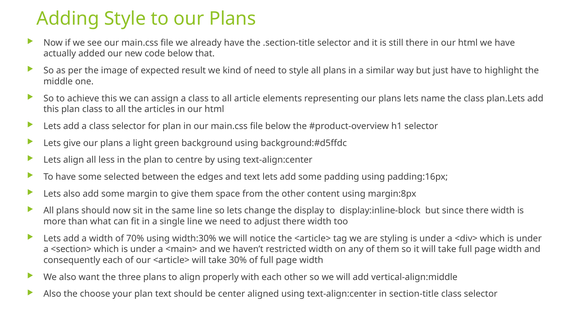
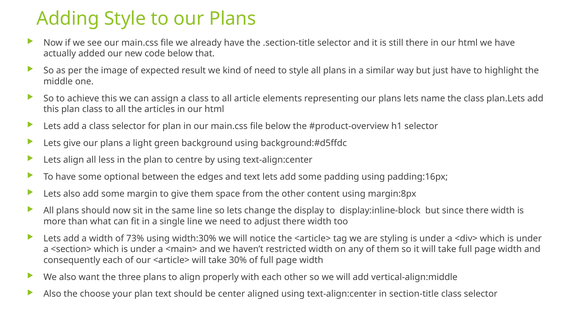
selected: selected -> optional (122, 177)
70%: 70% -> 73% (135, 238)
